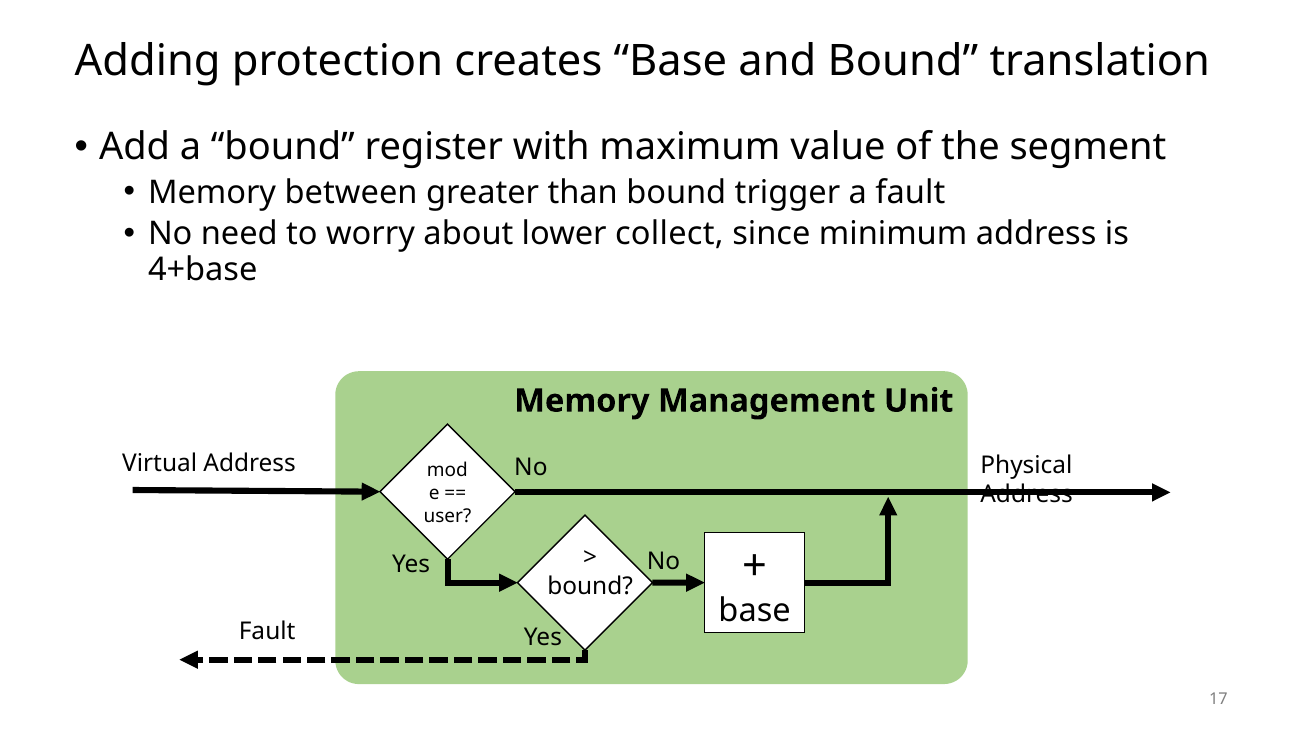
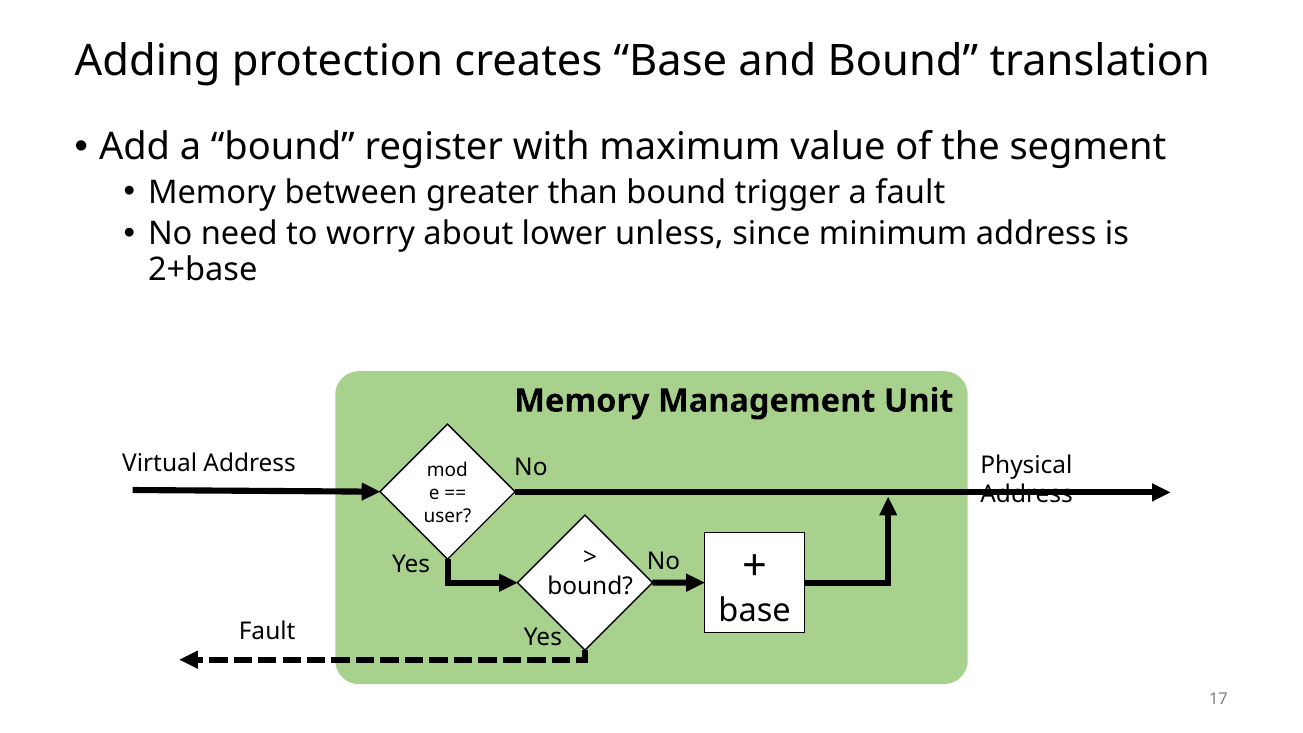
collect: collect -> unless (669, 234)
4+base: 4+base -> 2+base (203, 269)
